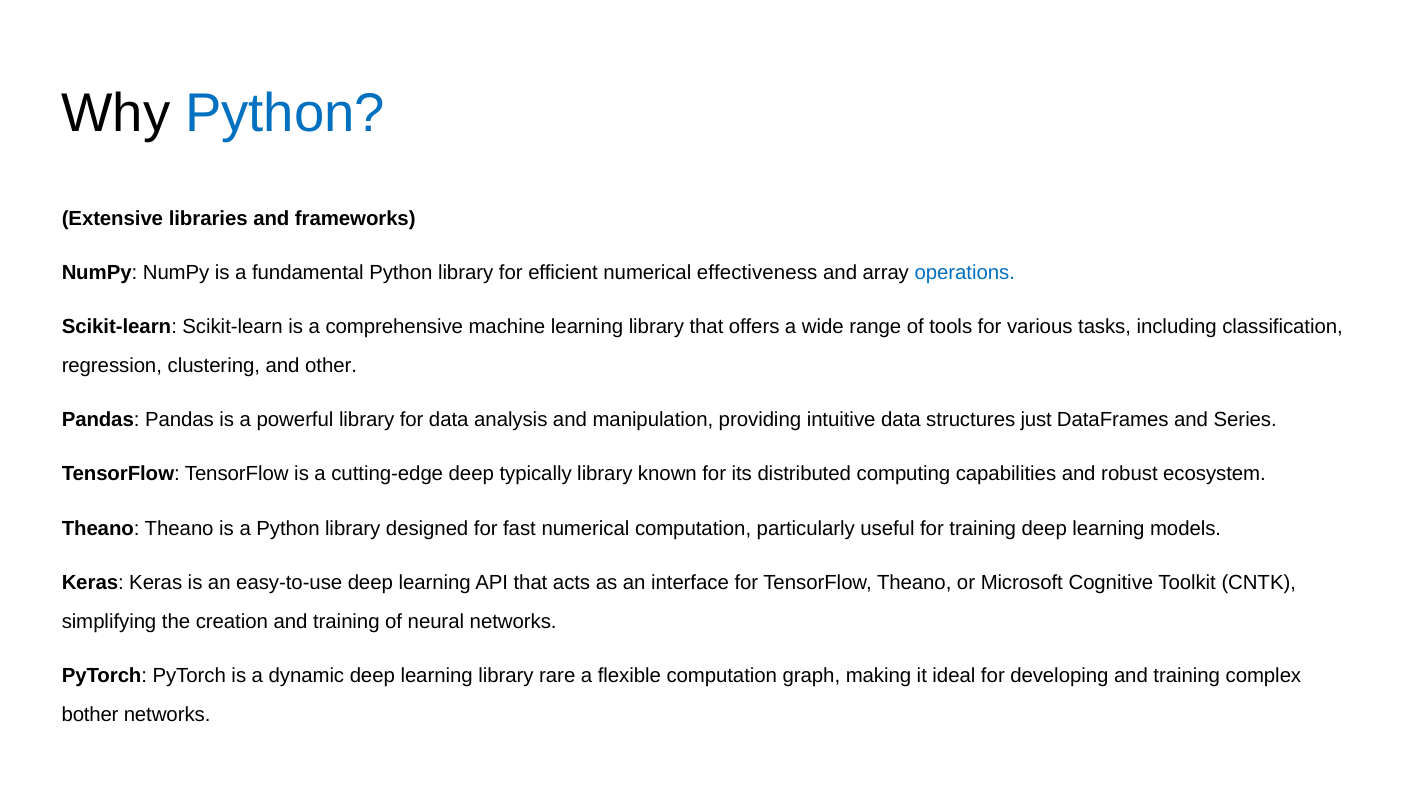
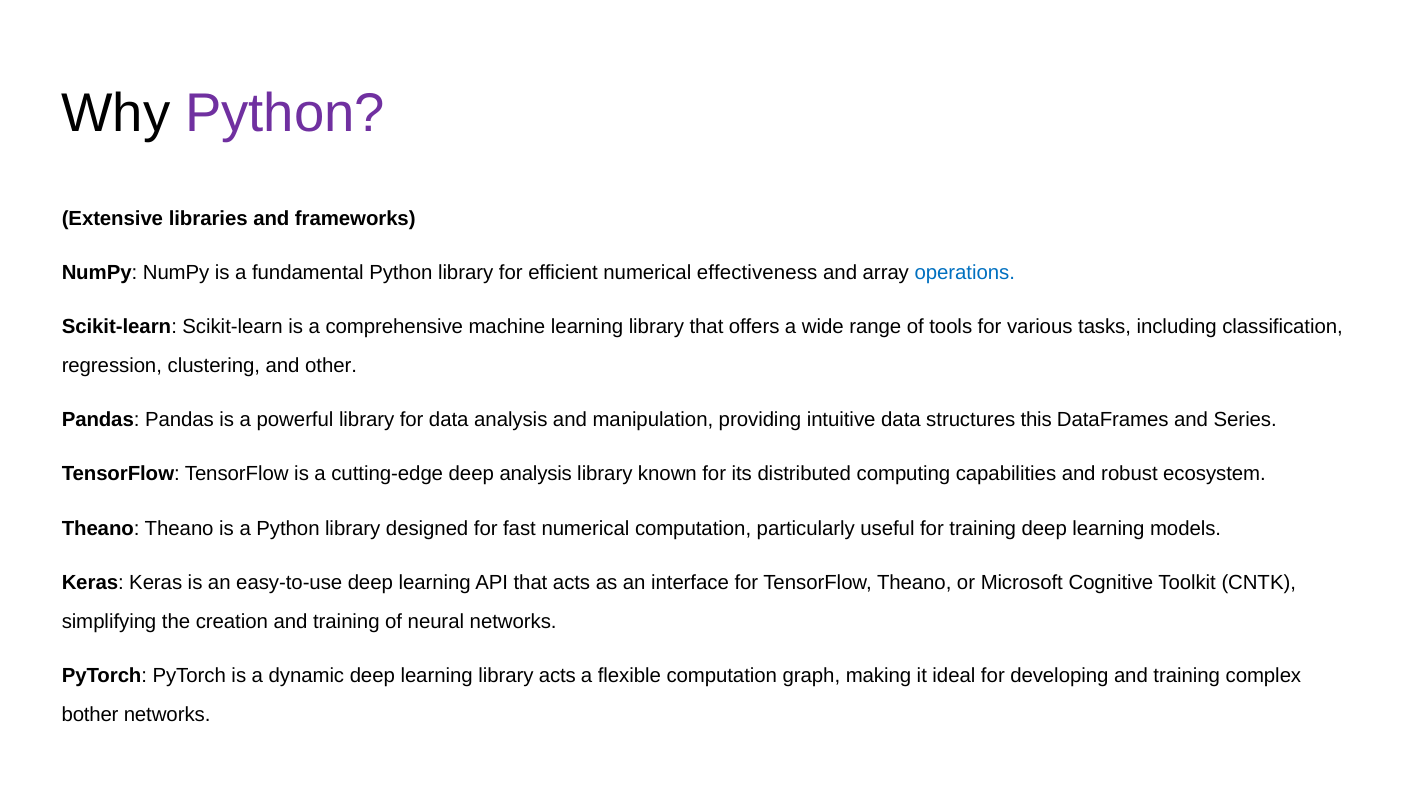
Python colour: blue -> purple (285, 113)
just: just -> this (1036, 420)
deep typically: typically -> analysis (536, 474)
library rare: rare -> acts (557, 676)
